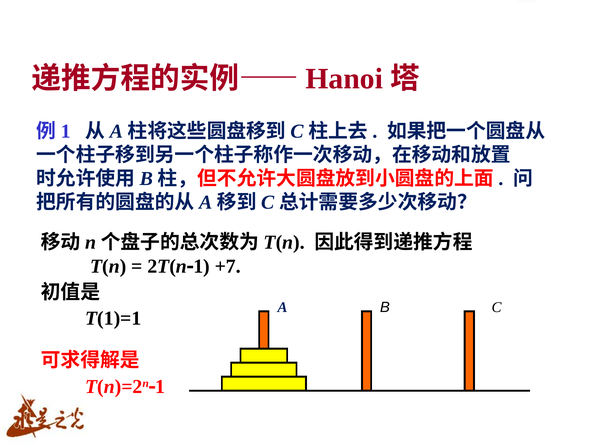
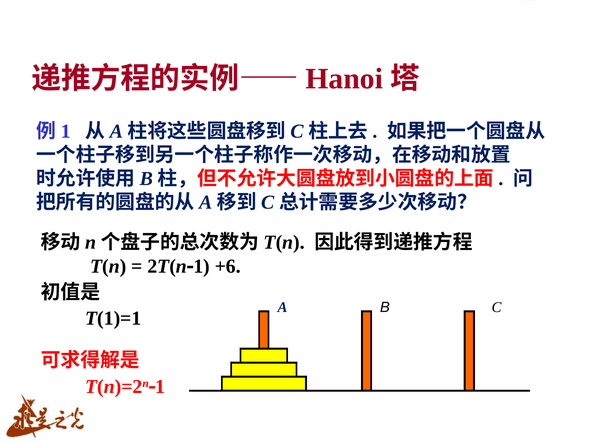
+7: +7 -> +6 (228, 266)
